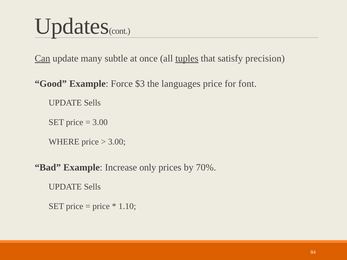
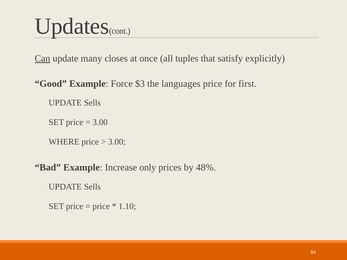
subtle: subtle -> closes (116, 59)
tuples underline: present -> none (187, 59)
precision: precision -> explicitly (265, 59)
font: font -> first (248, 84)
70%: 70% -> 48% (206, 168)
